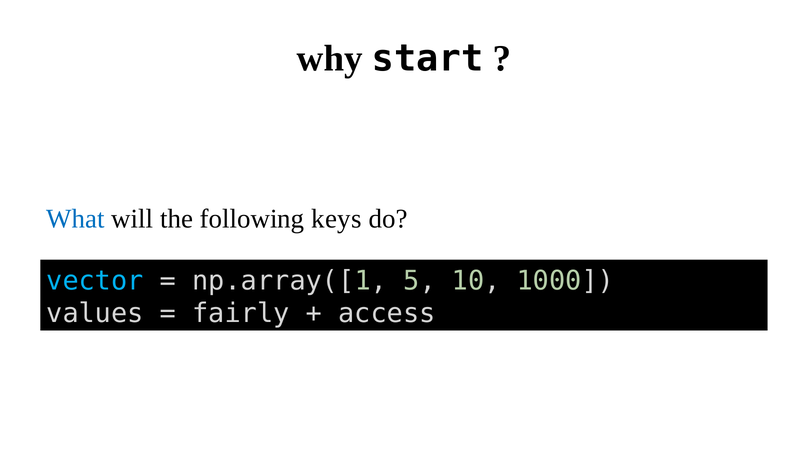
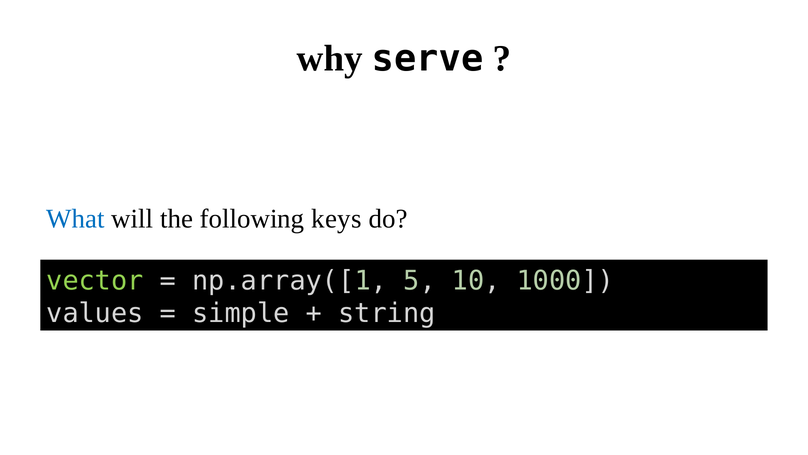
start: start -> serve (428, 59)
vector colour: light blue -> light green (95, 280)
fairly: fairly -> simple (241, 313)
access: access -> string (387, 313)
